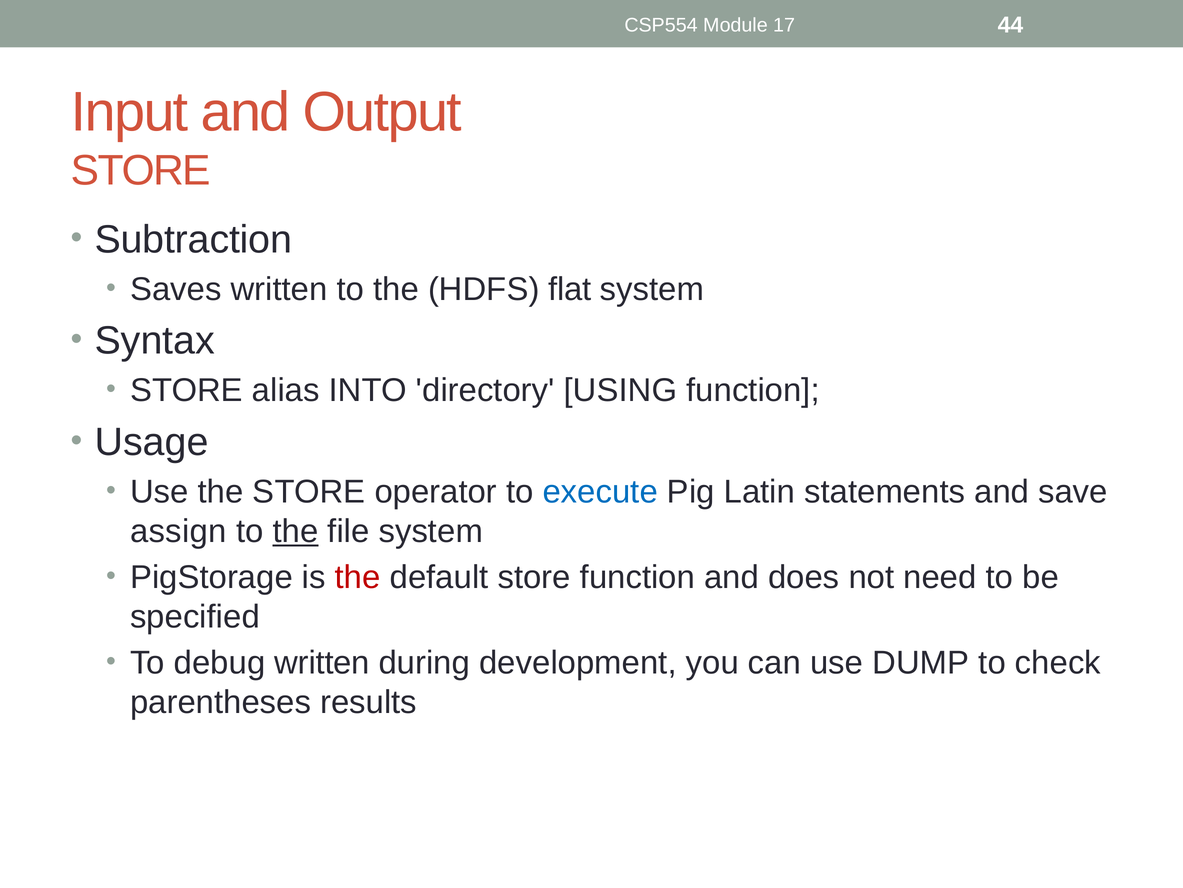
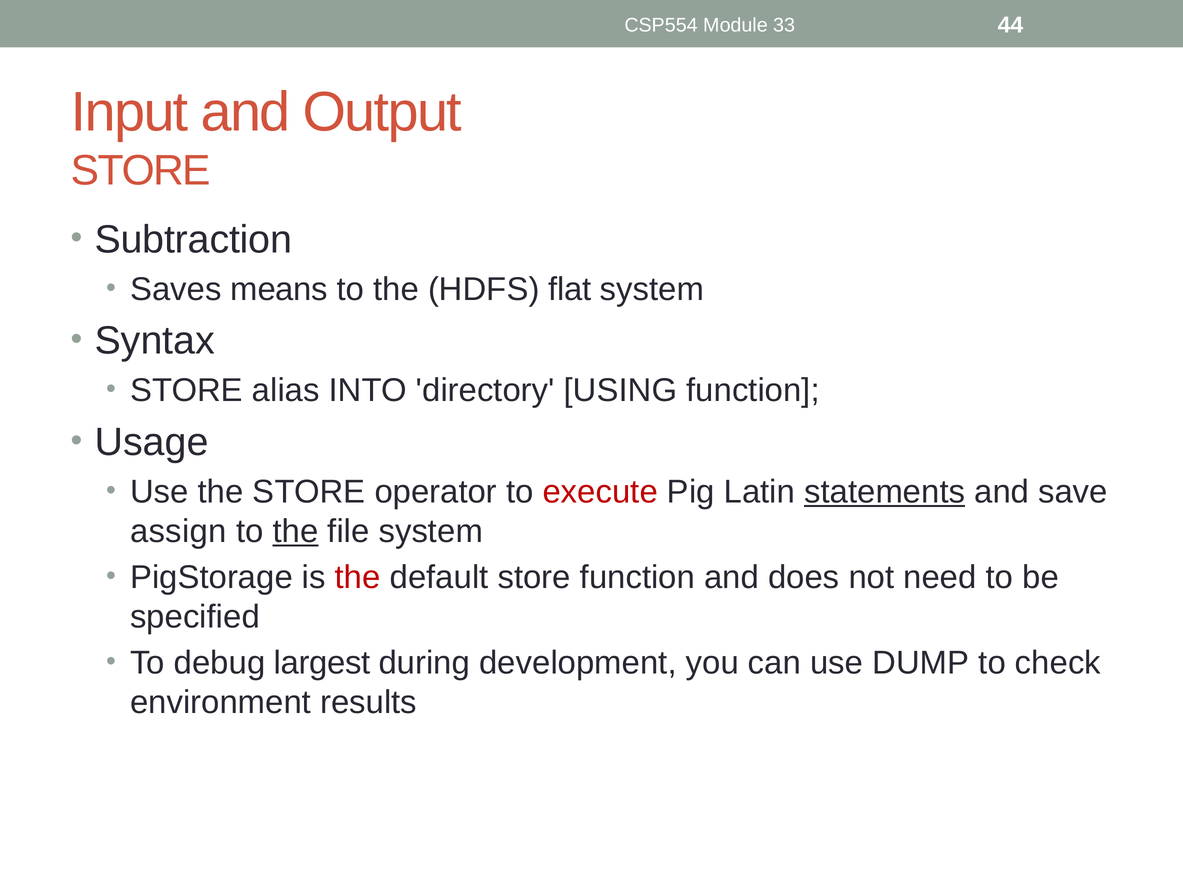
17: 17 -> 33 (784, 25)
Saves written: written -> means (279, 289)
execute colour: blue -> red (600, 491)
statements underline: none -> present (885, 491)
debug written: written -> largest (322, 663)
parentheses: parentheses -> environment (221, 702)
